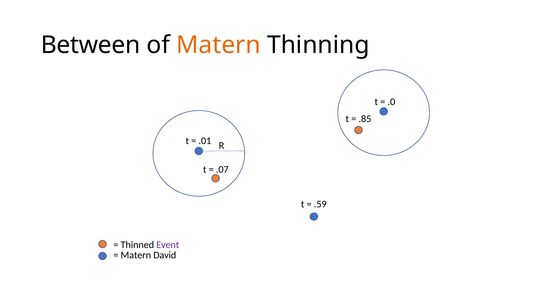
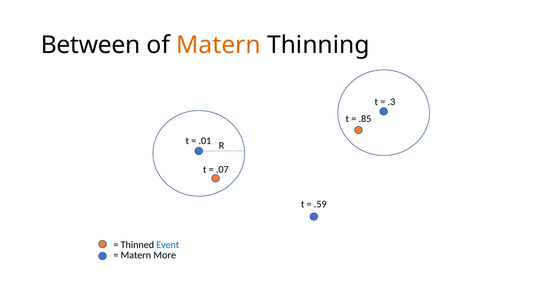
.0: .0 -> .3 (391, 102)
Event colour: purple -> blue (168, 245)
David: David -> More (165, 256)
